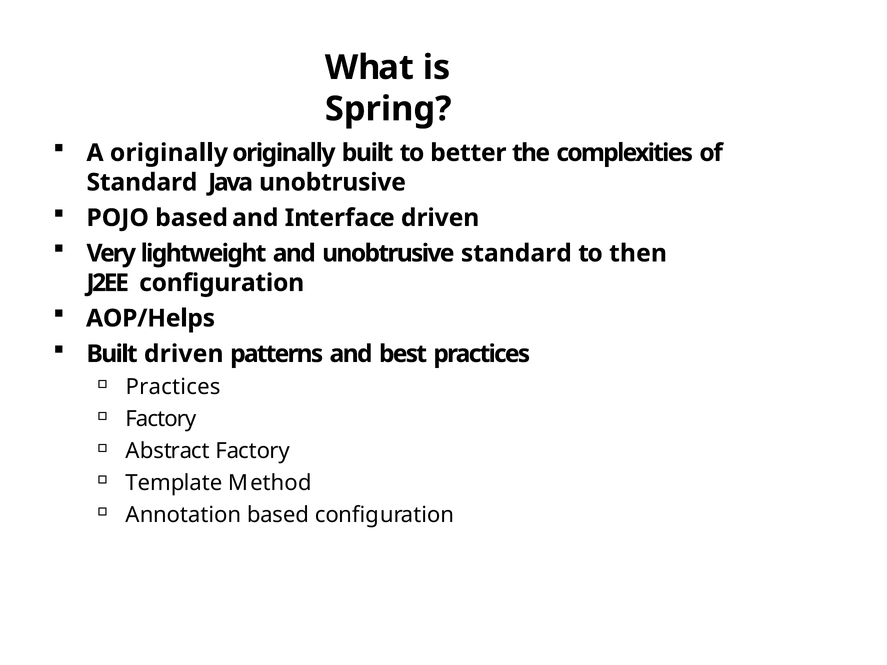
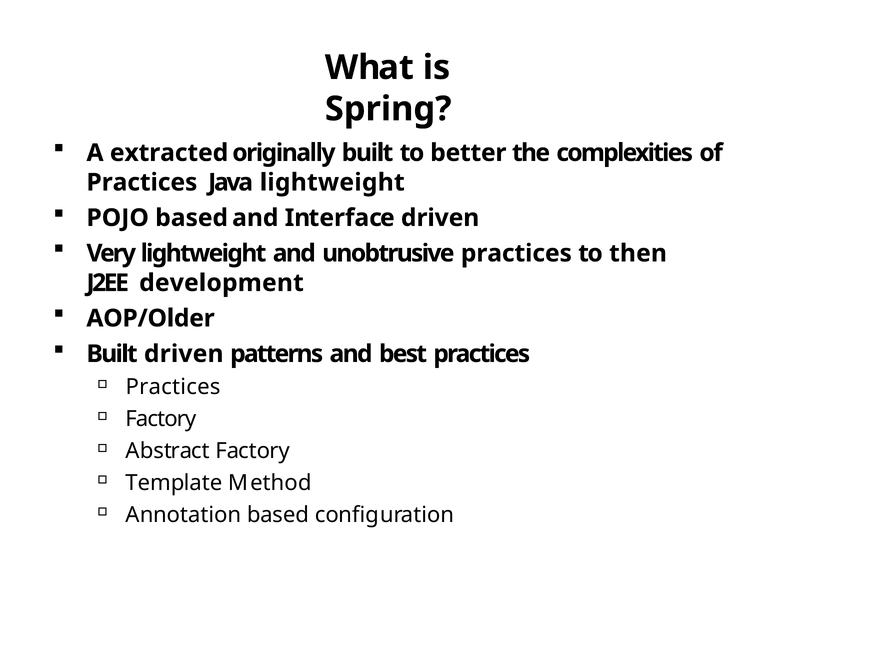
A originally: originally -> extracted (169, 153)
Standard: Standard -> Practices (142, 182)
Java unobtrusive: unobtrusive -> lightweight (332, 182)
unobtrusive standard: standard -> practices (516, 253)
J2EE configuration: configuration -> development (221, 283)
AOP/Helps: AOP/Helps -> AOP/Older (151, 318)
